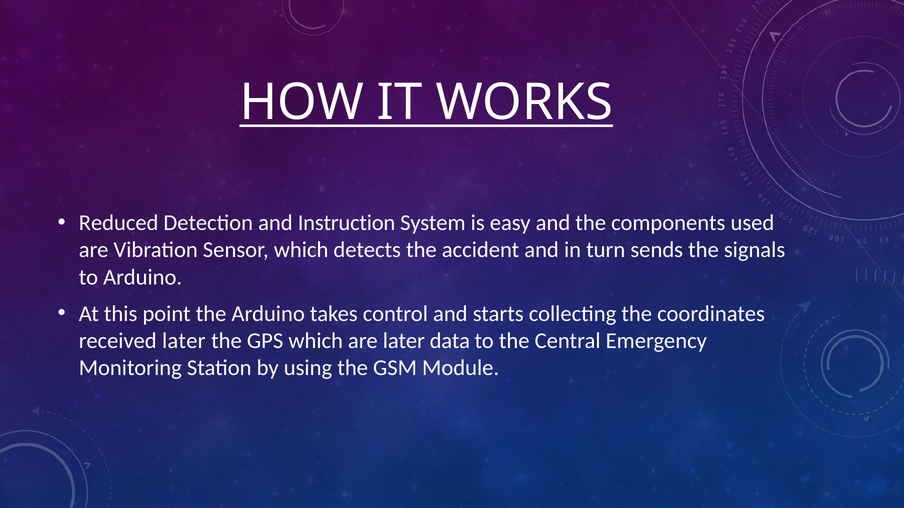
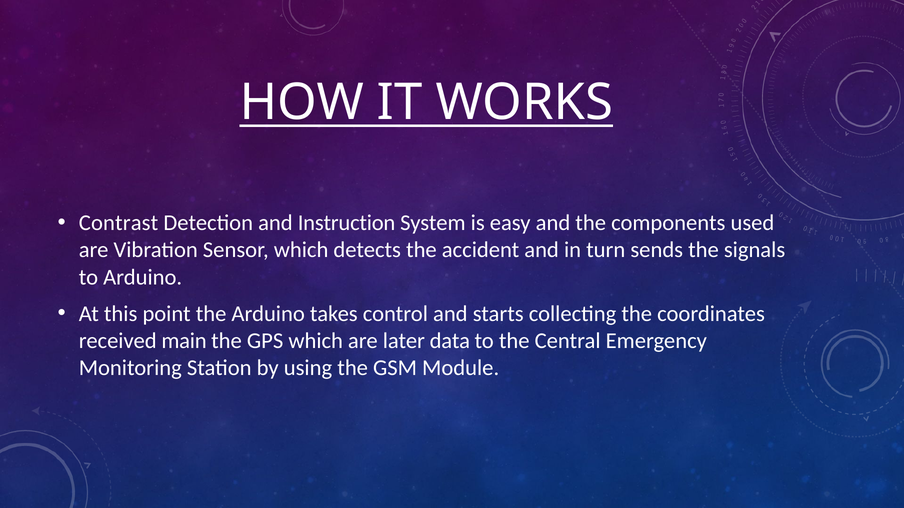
Reduced: Reduced -> Contrast (119, 223)
received later: later -> main (184, 341)
